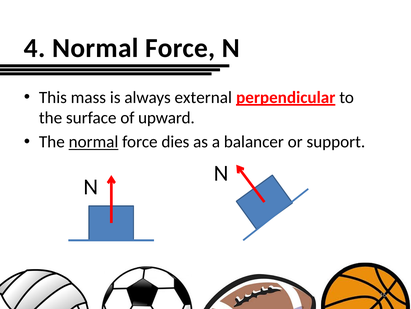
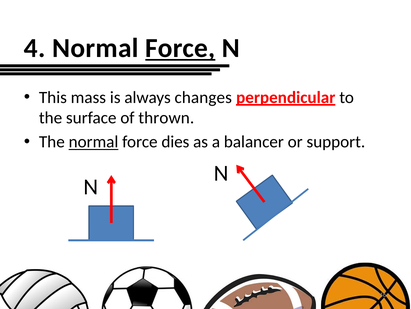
Force underline: none -> present (180, 48)
external: external -> changes (203, 97)
upward: upward -> thrown (166, 118)
